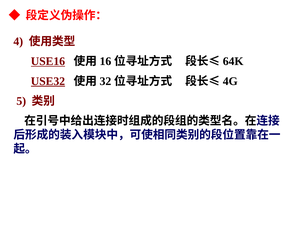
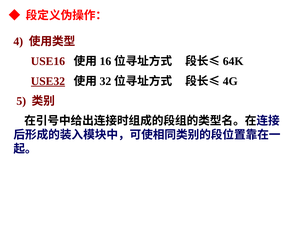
USE16 underline: present -> none (48, 61)
